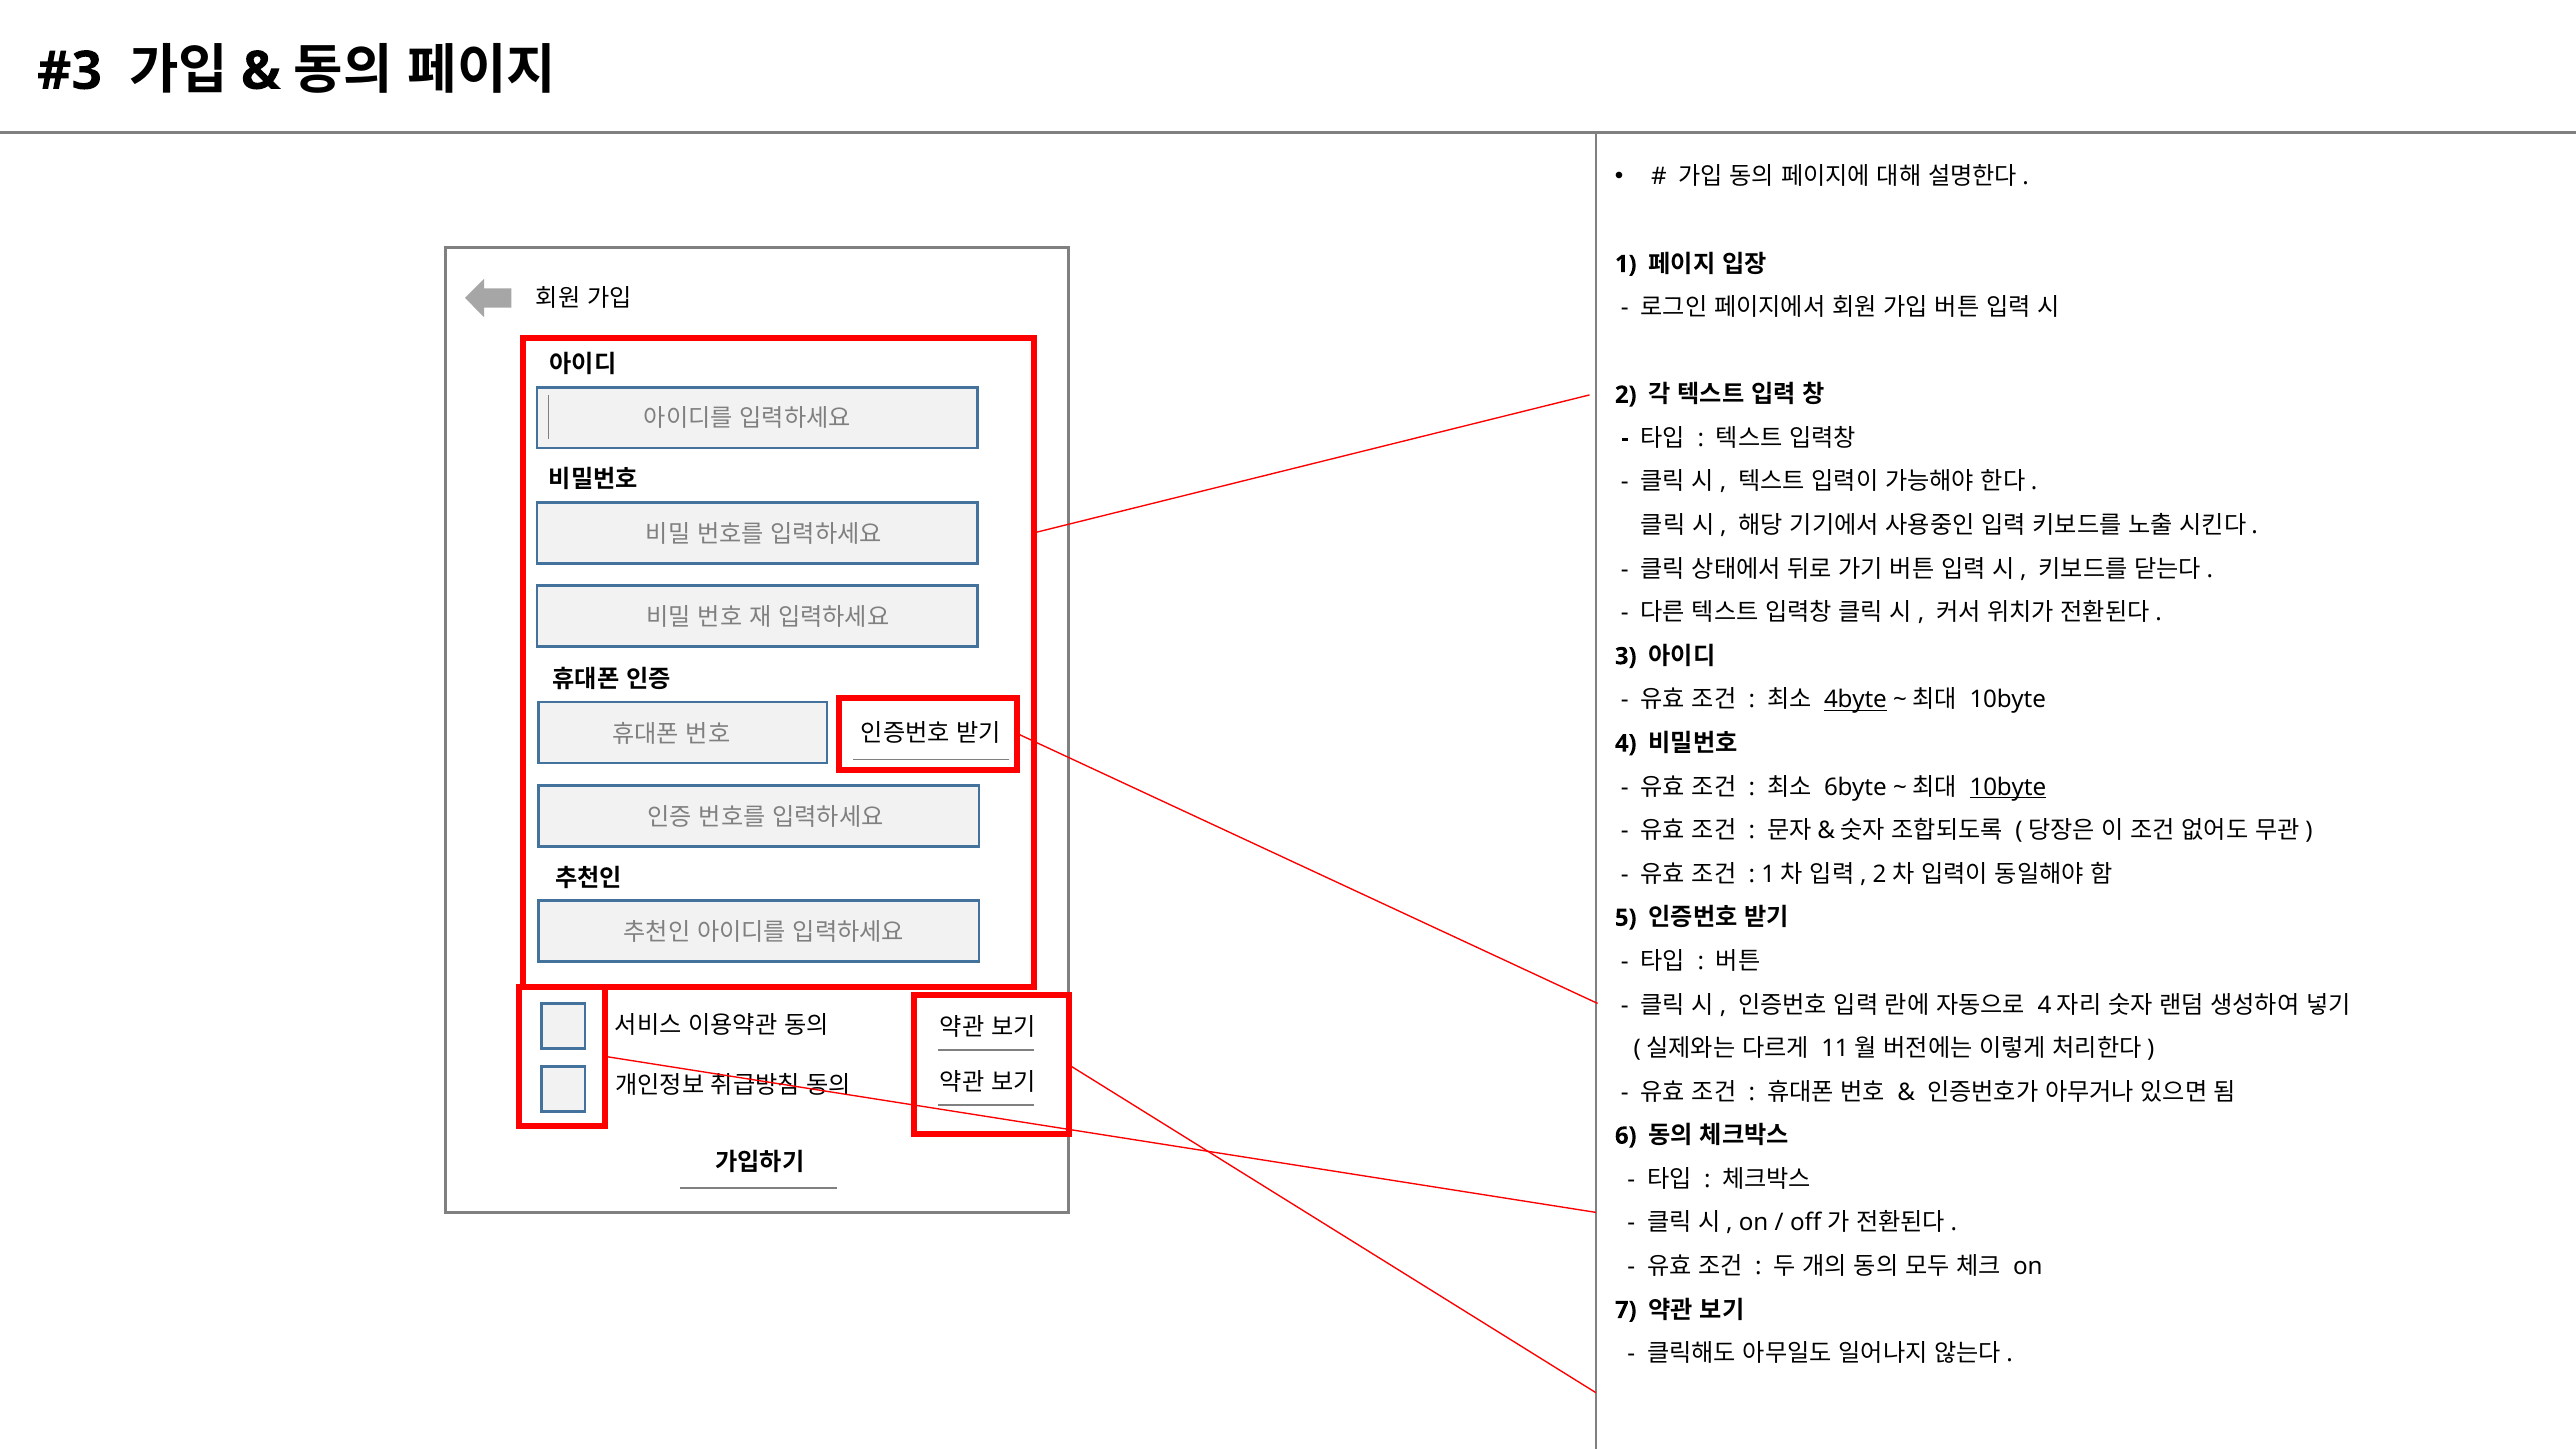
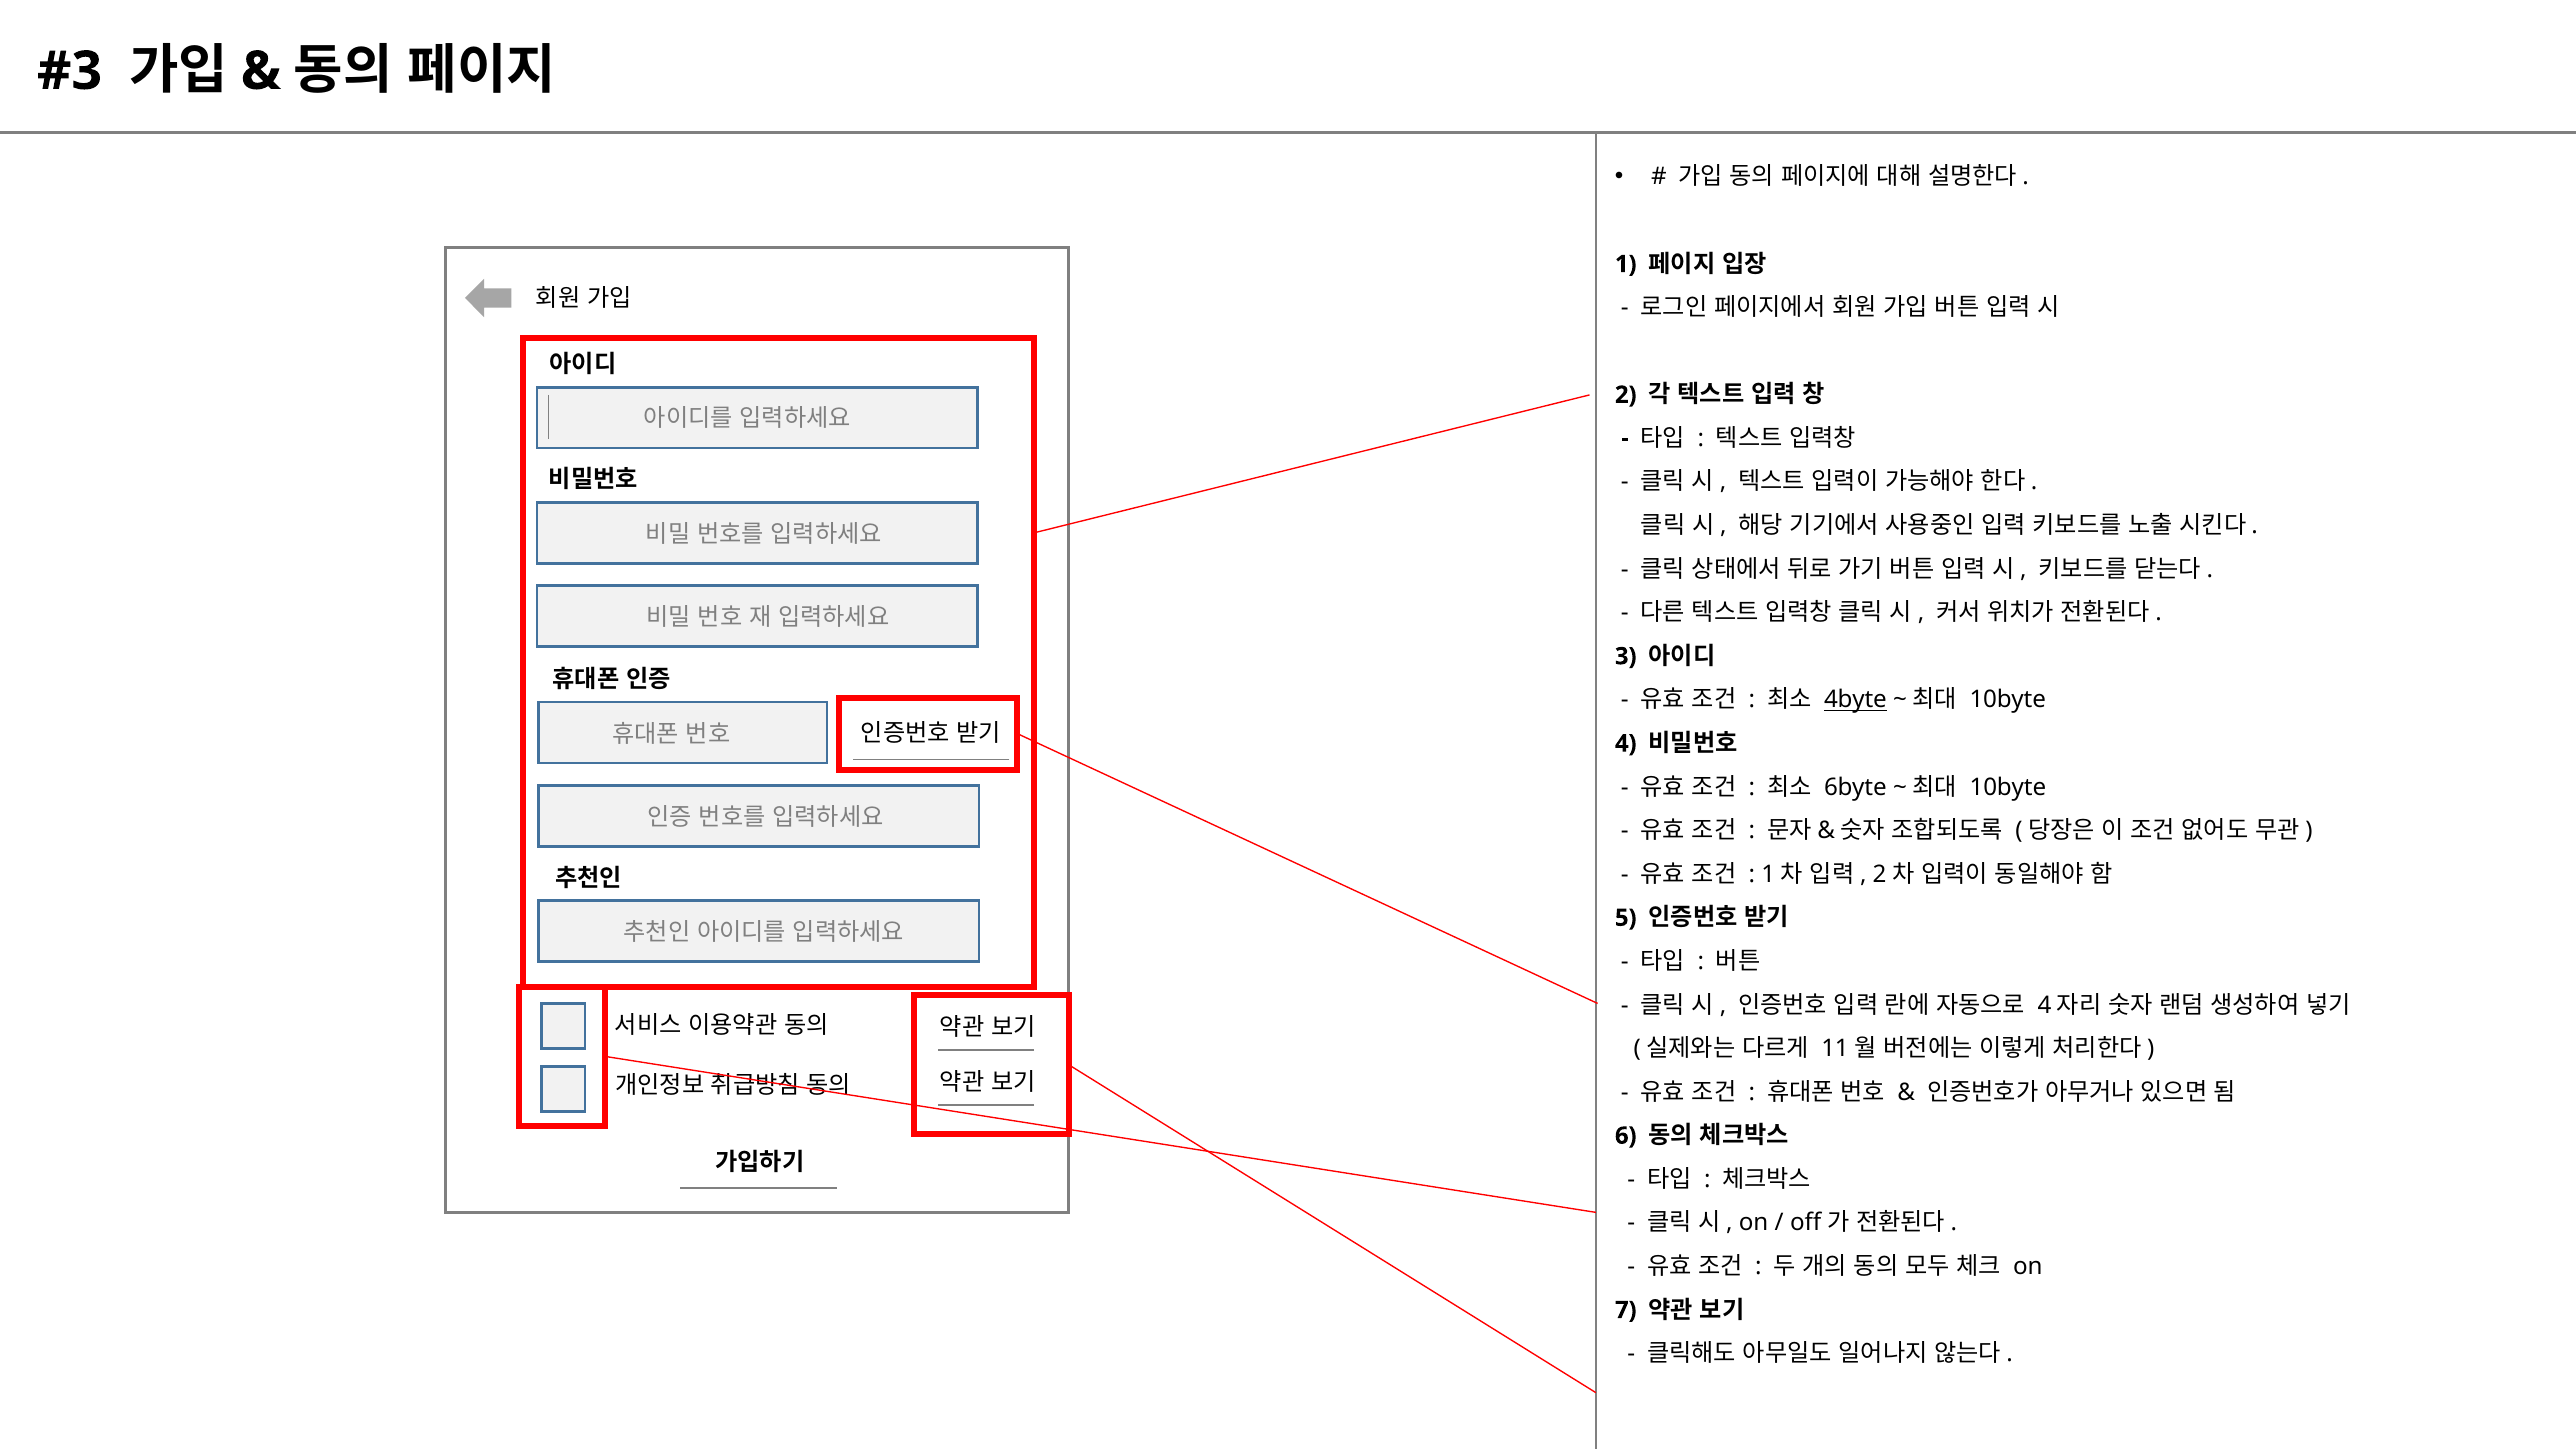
10byte underline: present -> none (2008, 787)
